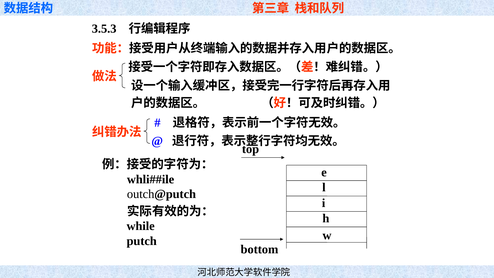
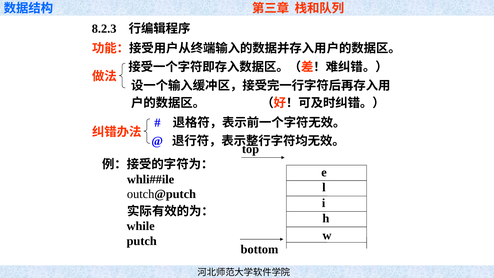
3.5.3: 3.5.3 -> 8.2.3 (104, 29)
